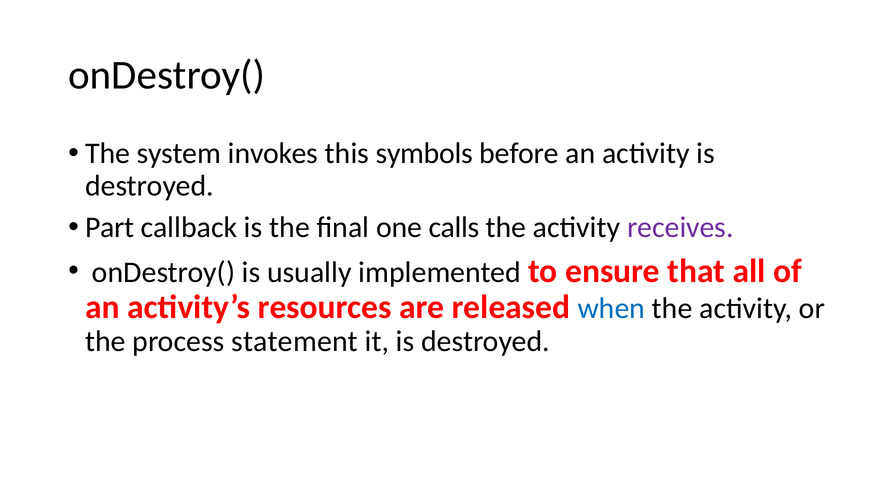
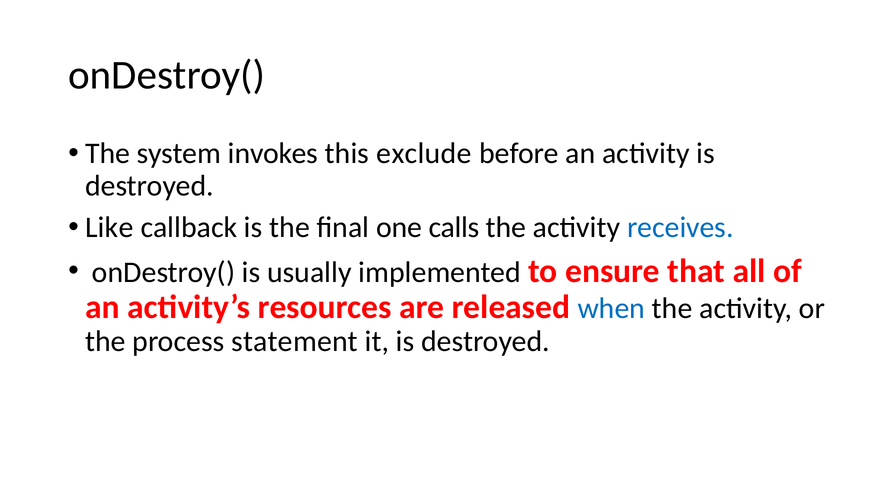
symbols: symbols -> exclude (424, 153)
Part: Part -> Like (109, 227)
receives colour: purple -> blue (680, 227)
